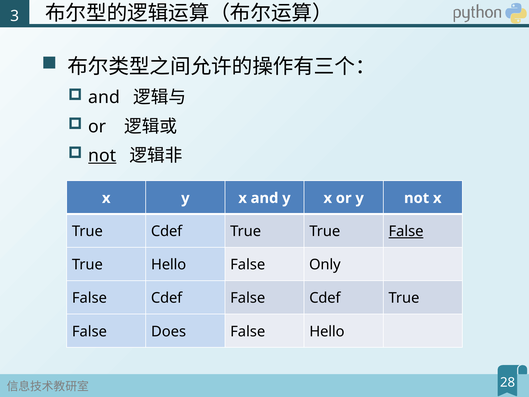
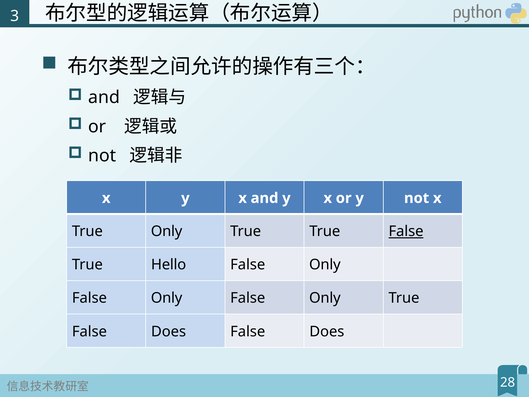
not underline: present -> none (102, 156)
True Cdef: Cdef -> Only (167, 231)
Cdef: Cdef -> Only (167, 298)
Cdef: Cdef -> Only (325, 298)
Hello: Hello -> Does (327, 331)
